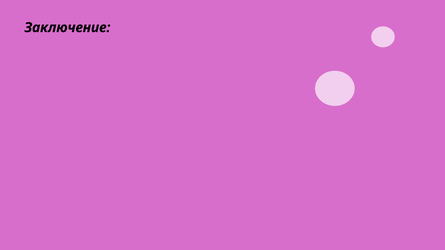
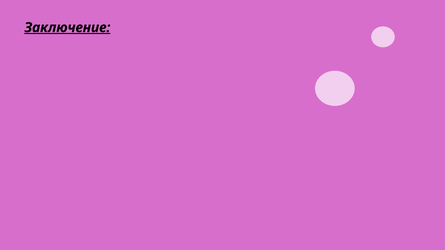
Заключение underline: none -> present (67, 28)
